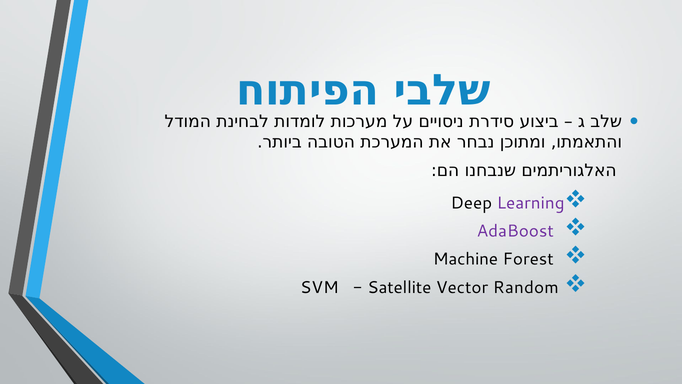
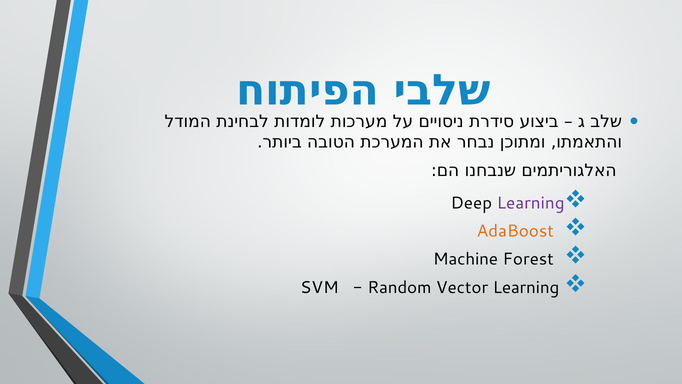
AdaBoost colour: purple -> orange (515, 231)
Satellite: Satellite -> Random (399, 287)
Vector Random: Random -> Learning (526, 287)
